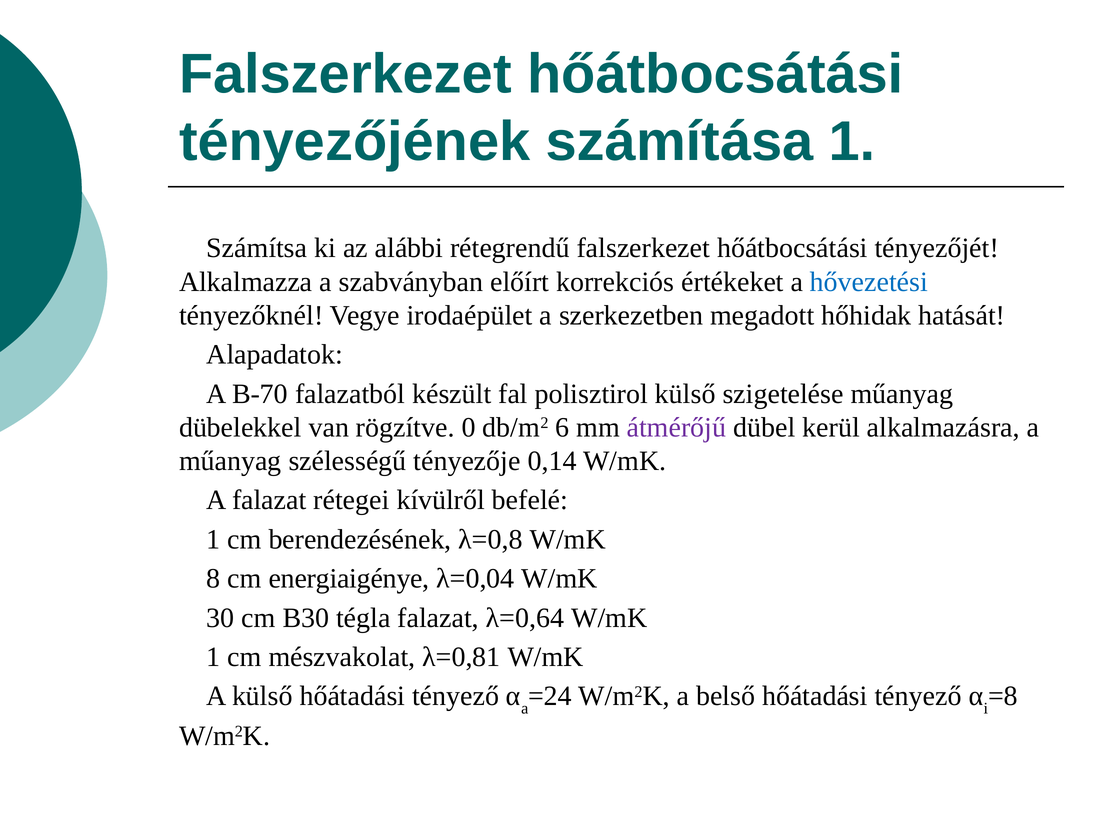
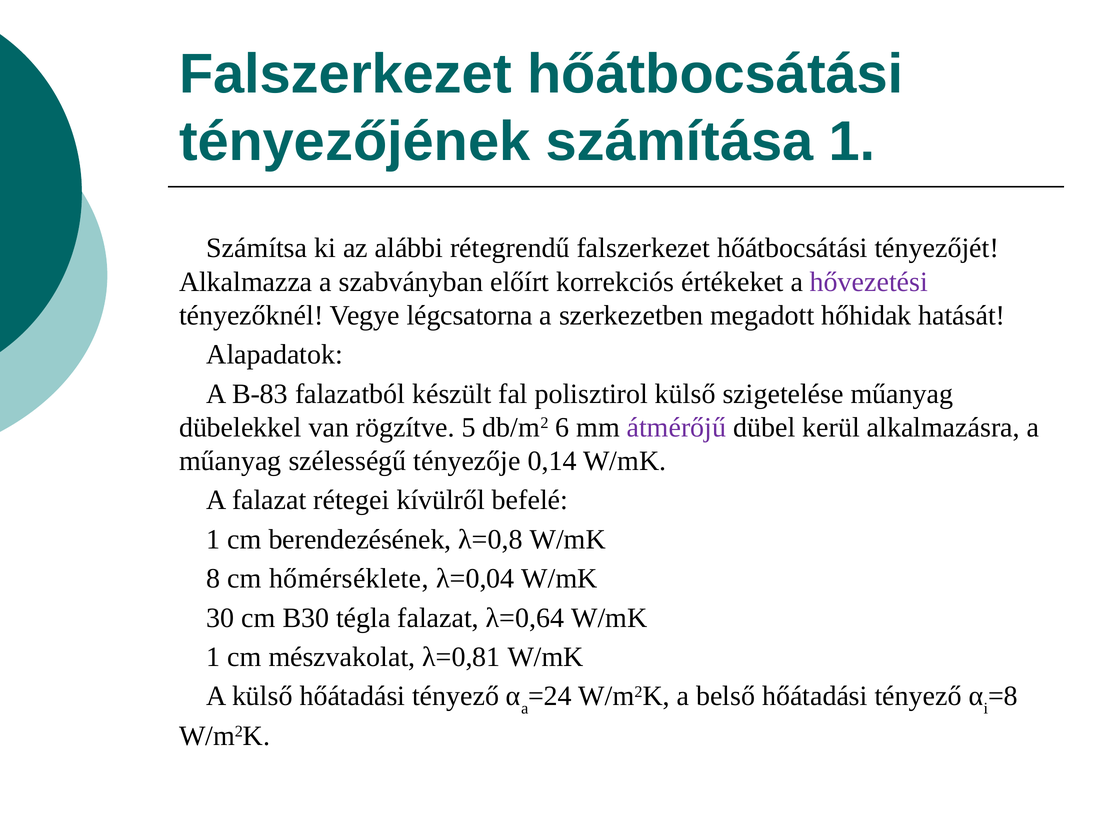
hővezetési colour: blue -> purple (869, 282)
irodaépület: irodaépület -> légcsatorna (470, 315)
B-70: B-70 -> B-83 (260, 394)
0: 0 -> 5 (469, 427)
energiaigénye: energiaigénye -> hőmérséklete (349, 579)
